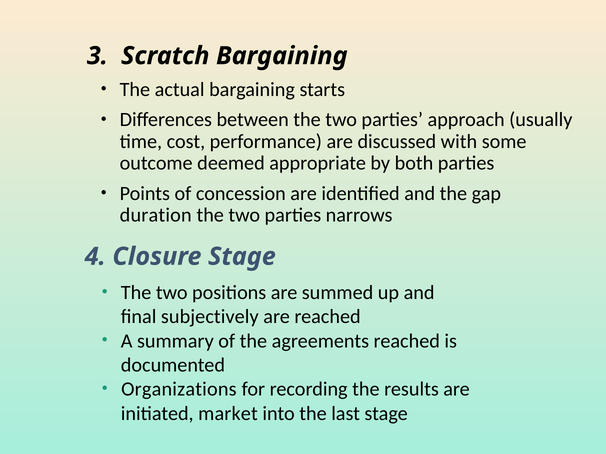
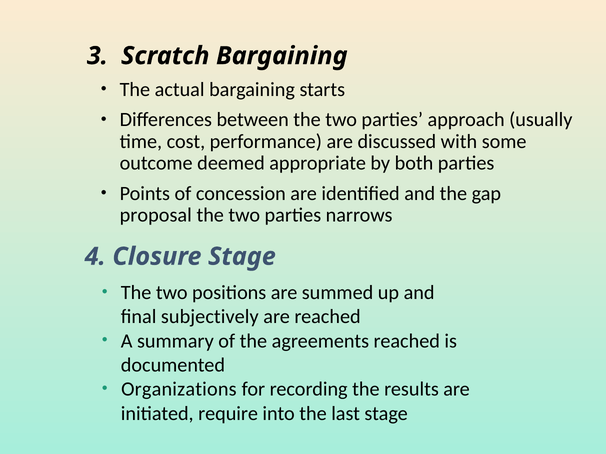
duration: duration -> proposal (156, 215)
market: market -> require (228, 414)
